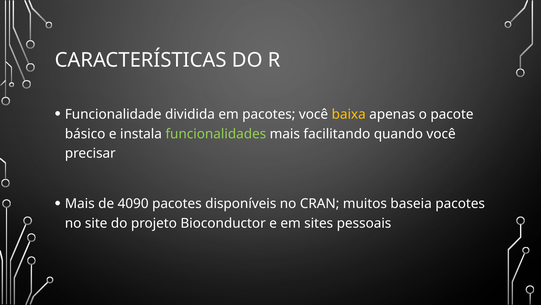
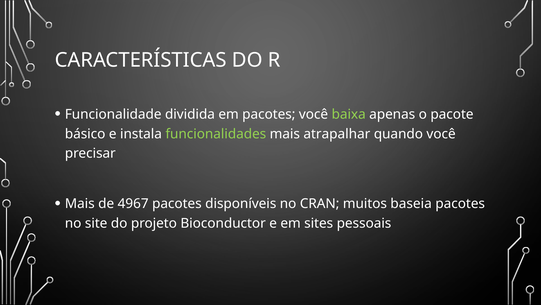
baixa colour: yellow -> light green (349, 114)
facilitando: facilitando -> atrapalhar (337, 134)
4090: 4090 -> 4967 (133, 203)
